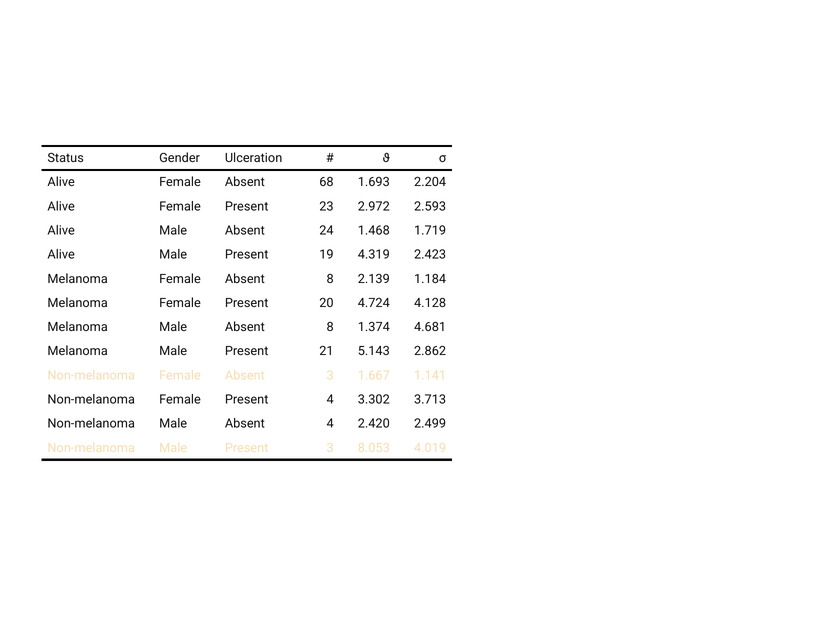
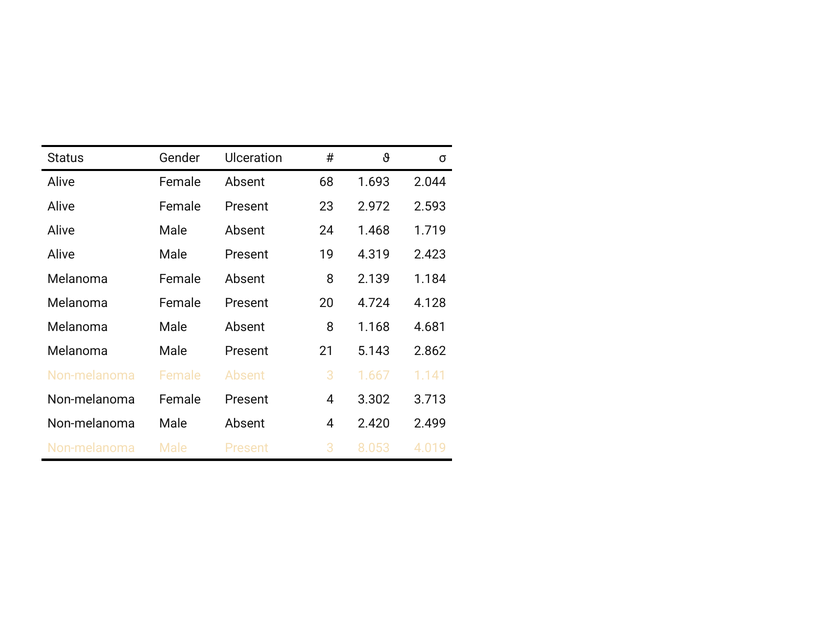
2.204: 2.204 -> 2.044 (430, 182)
1.374: 1.374 -> 1.168 (374, 327)
